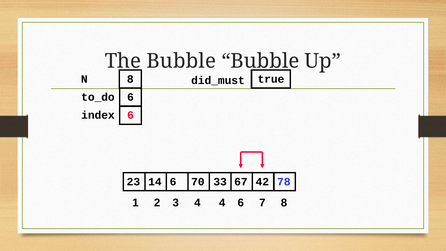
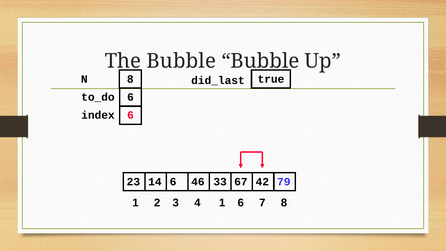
did_must: did_must -> did_last (218, 80)
70: 70 -> 46 (198, 182)
78: 78 -> 79 (284, 182)
4 4: 4 -> 1 (222, 203)
